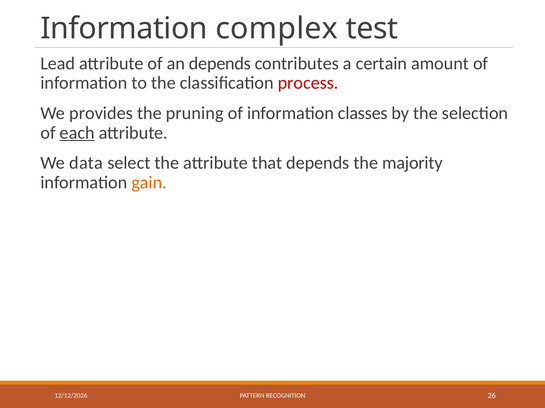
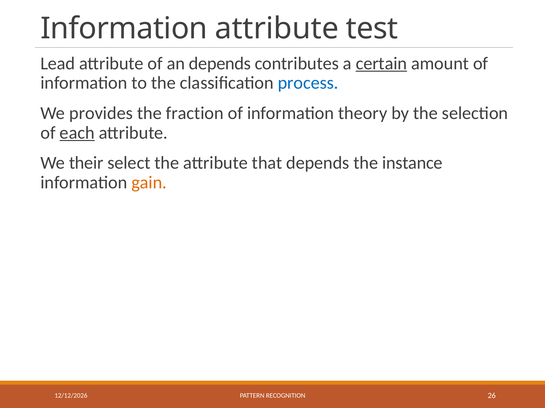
Information complex: complex -> attribute (277, 29)
certain underline: none -> present (381, 64)
process colour: red -> blue (308, 83)
pruning: pruning -> fraction (195, 113)
classes: classes -> theory (363, 113)
data: data -> their (86, 163)
majority: majority -> instance (412, 163)
